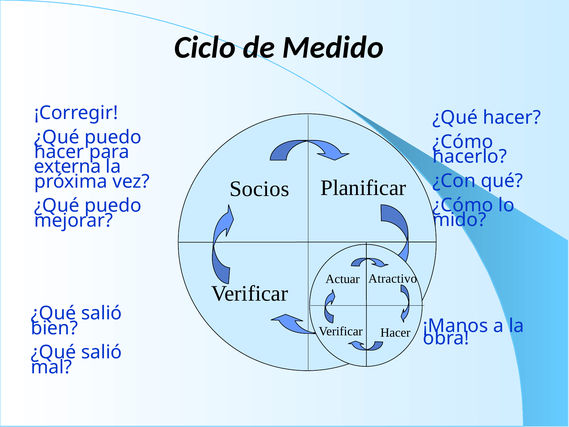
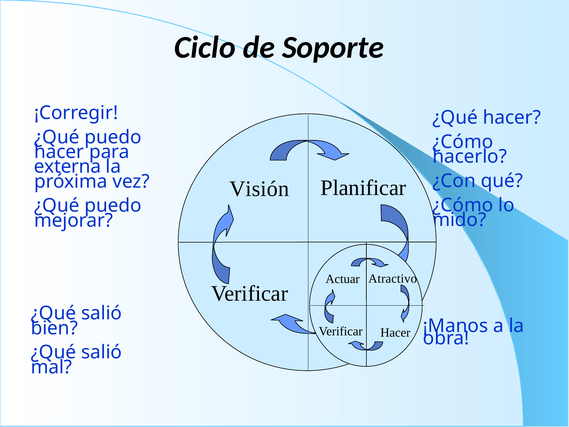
Medido: Medido -> Soporte (333, 47)
Socios: Socios -> Visión (259, 189)
